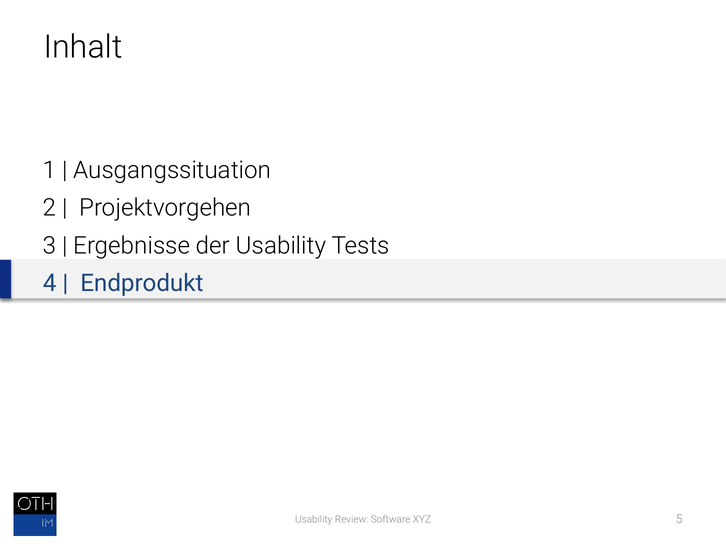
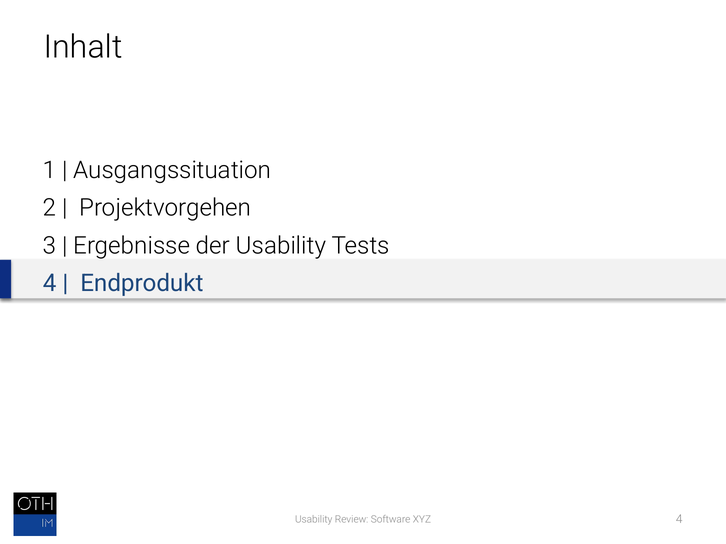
XYZ 5: 5 -> 4 (679, 520)
